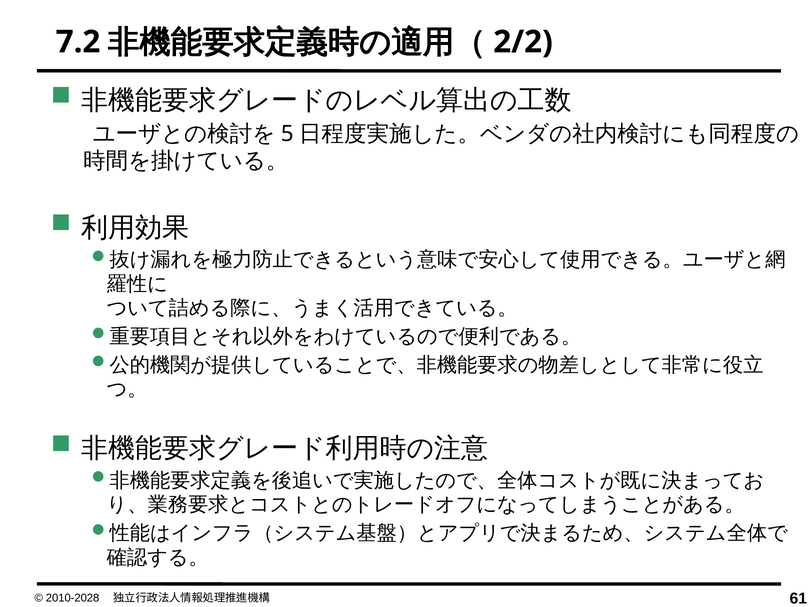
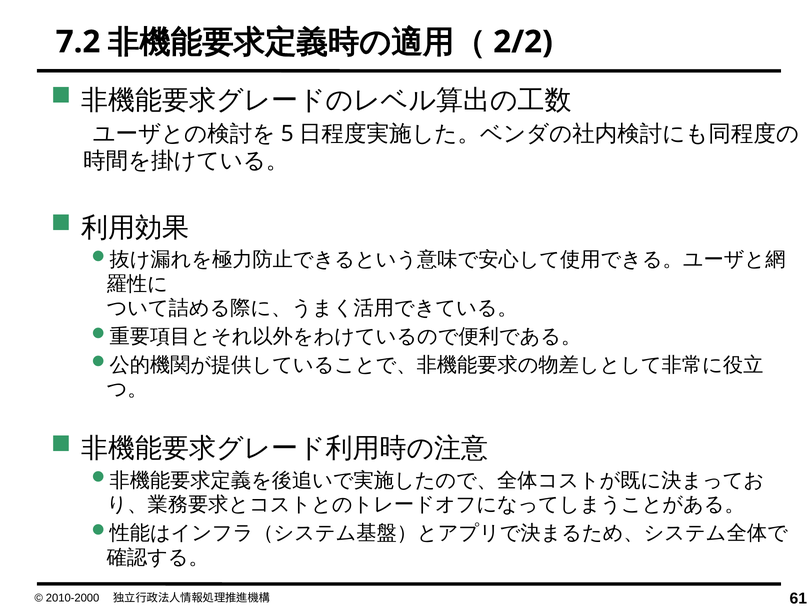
2010-2028: 2010-2028 -> 2010-2000 (73, 598)
